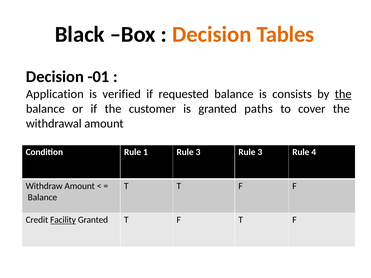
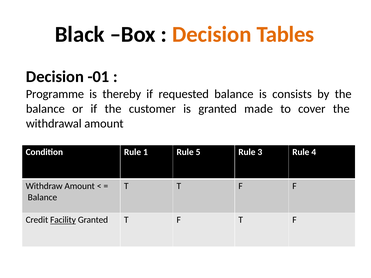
Application: Application -> Programme (55, 94)
verified: verified -> thereby (122, 94)
the underline: present -> none (343, 94)
paths: paths -> made (259, 109)
1 Rule 3: 3 -> 5 (198, 152)
